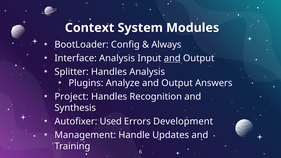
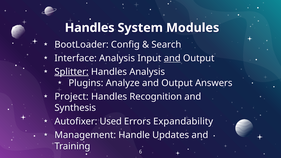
Context: Context -> Handles (90, 28)
Always: Always -> Search (166, 45)
Splitter underline: none -> present (72, 72)
Development: Development -> Expandability (183, 121)
